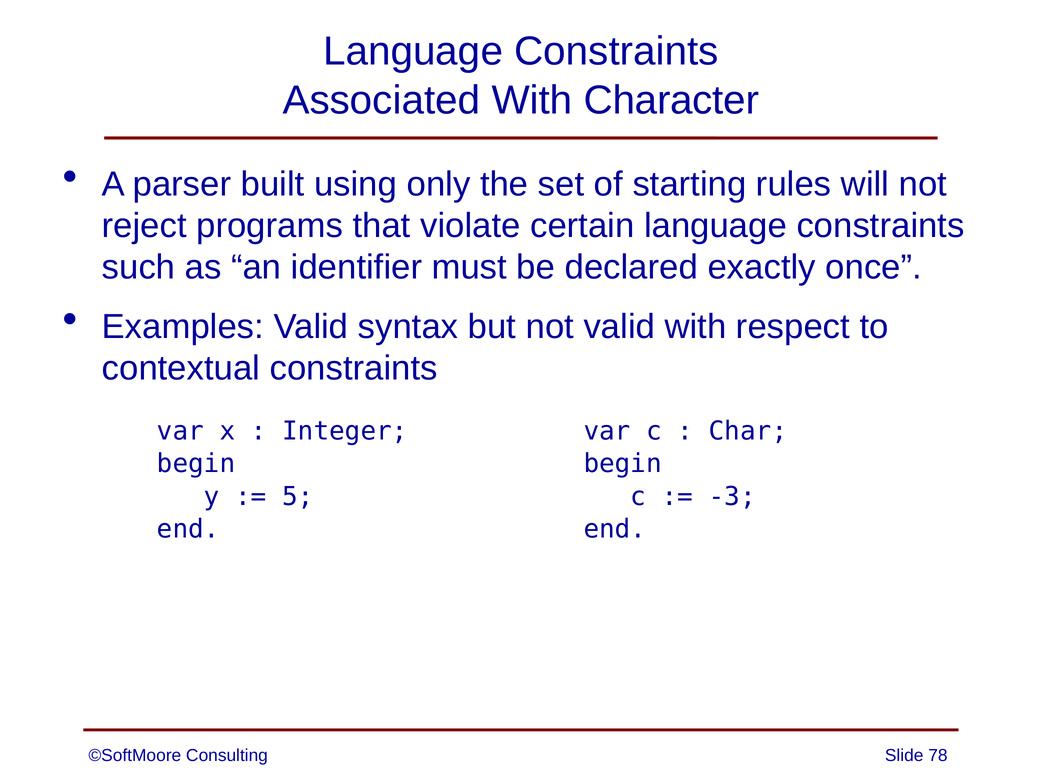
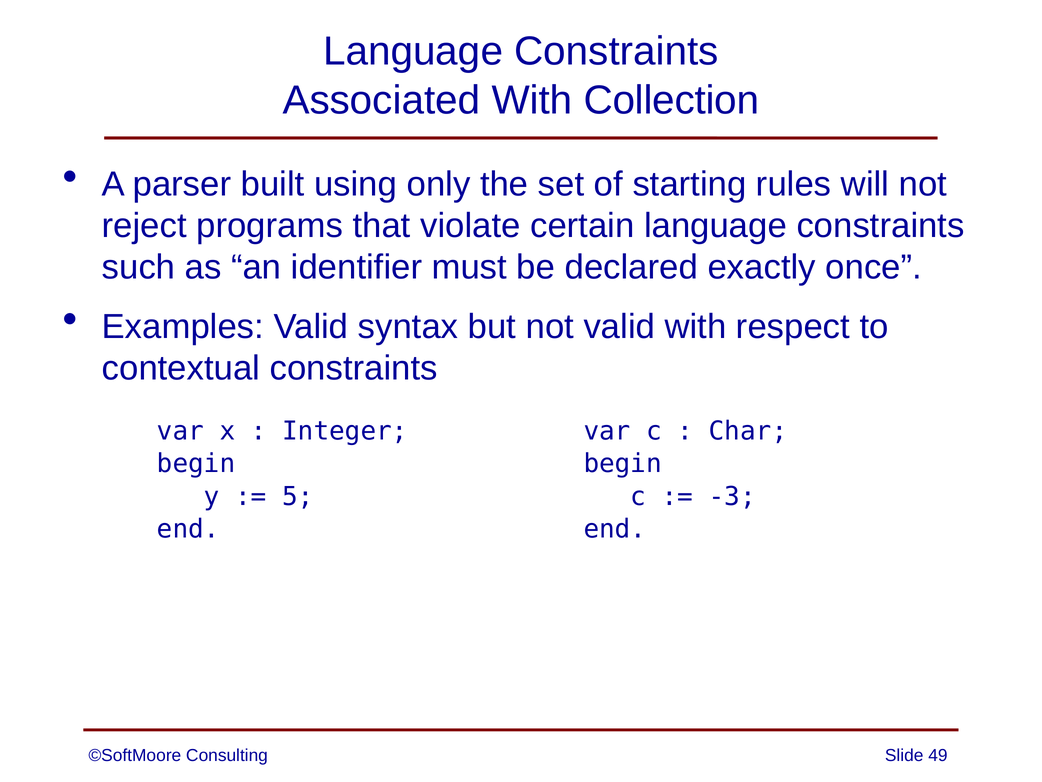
Character: Character -> Collection (671, 100)
78: 78 -> 49 (938, 755)
